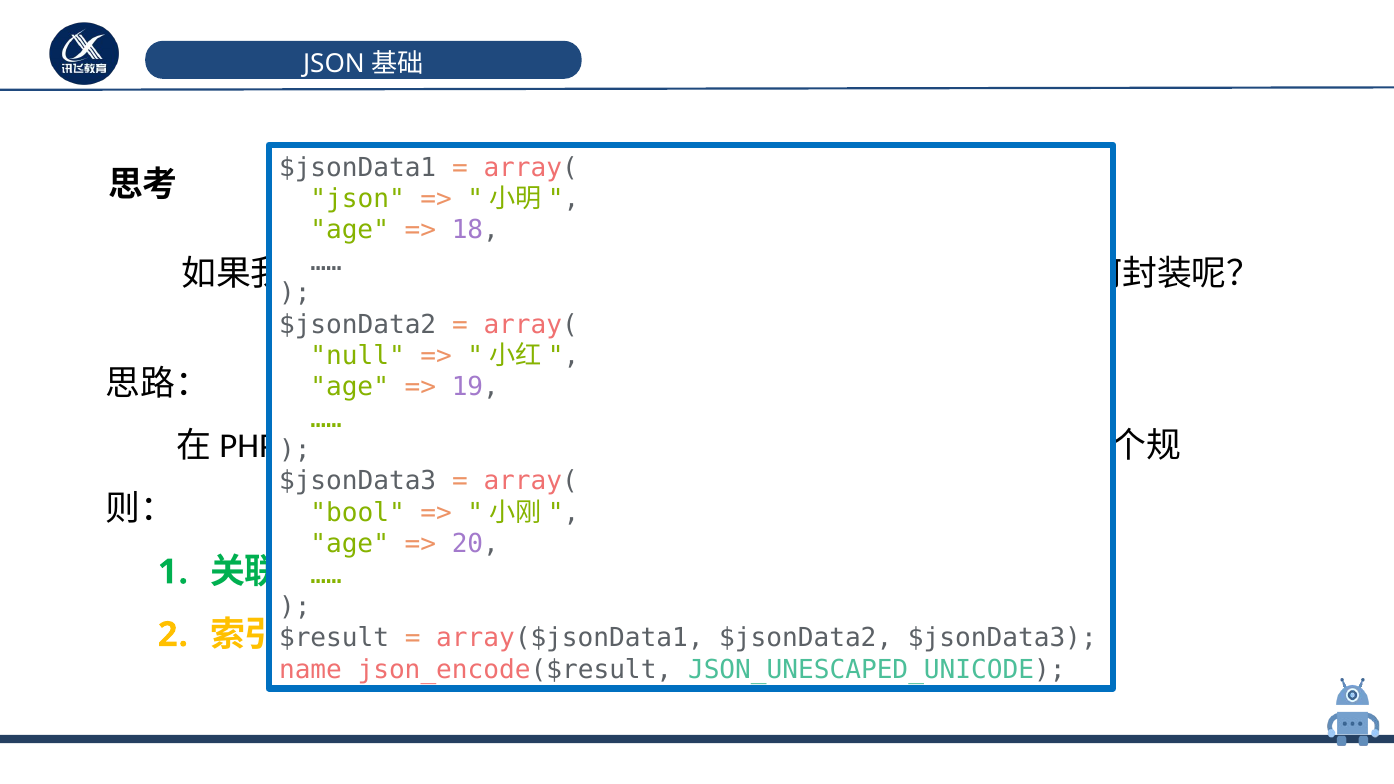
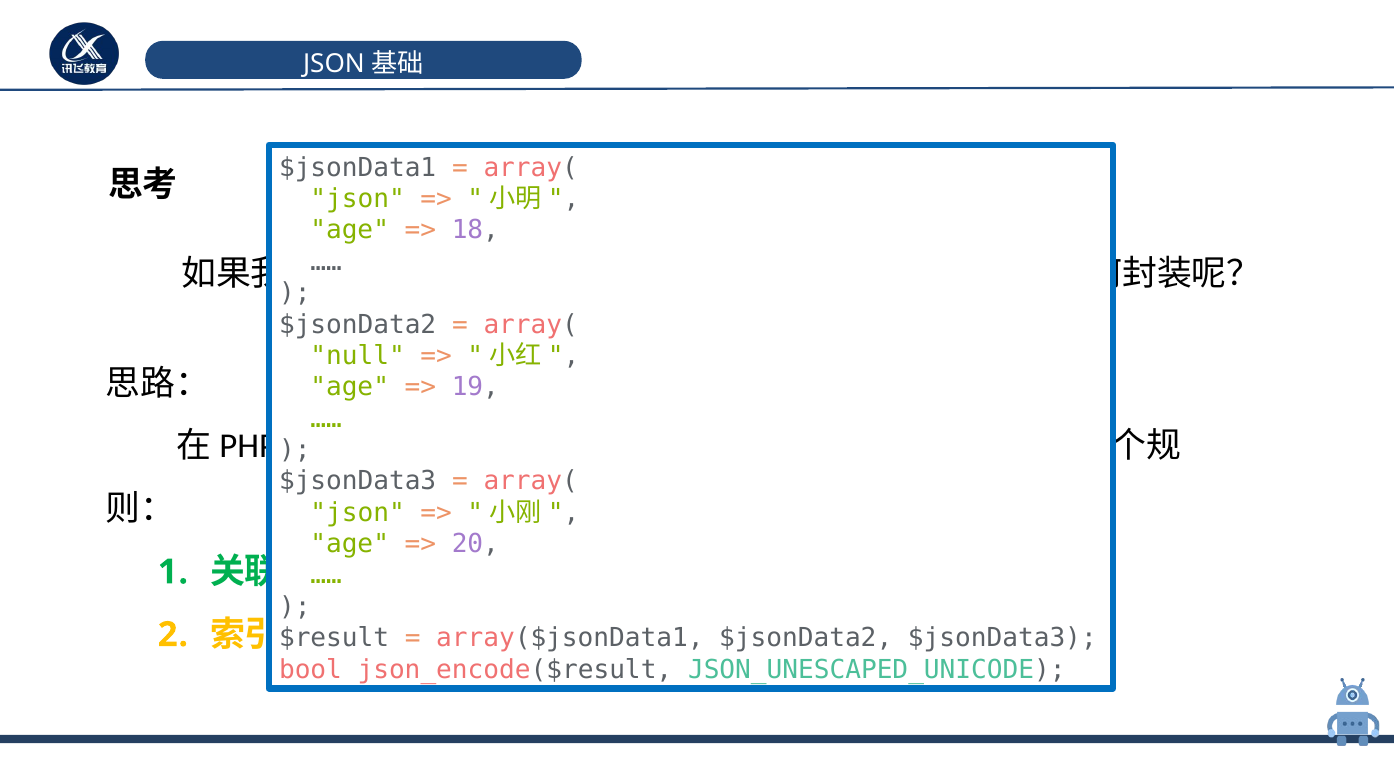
bool: bool -> json (358, 513)
name: name -> bool (310, 670)
